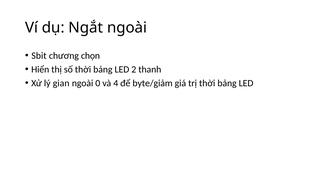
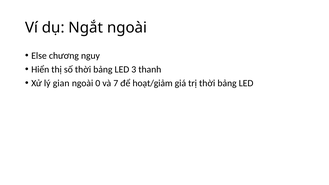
Sbit: Sbit -> Else (39, 56)
chọn: chọn -> nguy (90, 56)
2: 2 -> 3 (134, 69)
4: 4 -> 7 (116, 83)
byte/giảm: byte/giảm -> hoạt/giảm (153, 83)
